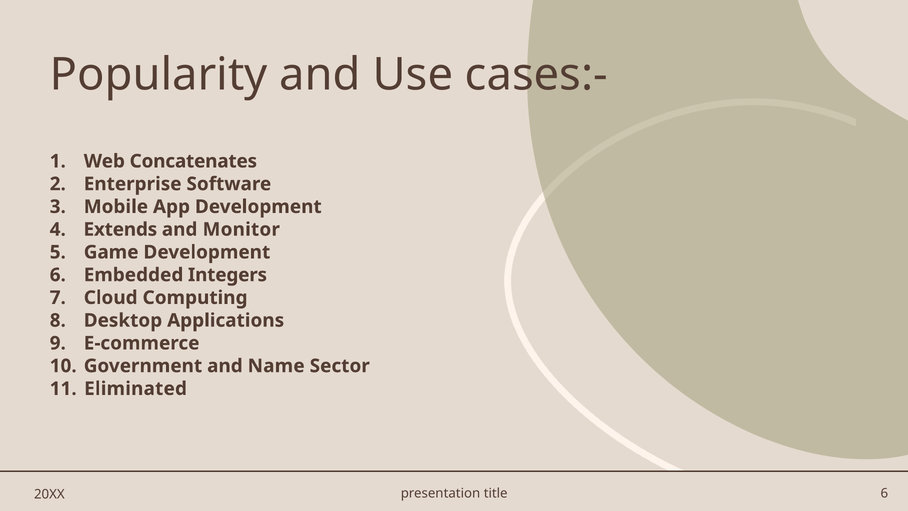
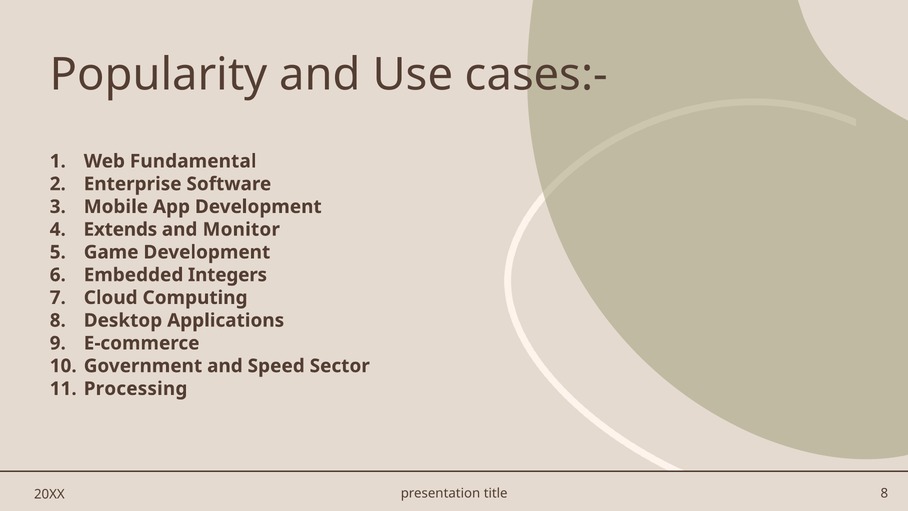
Concatenates: Concatenates -> Fundamental (193, 161)
Name: Name -> Speed (276, 366)
Eliminated: Eliminated -> Processing (136, 389)
title 6: 6 -> 8 (884, 493)
